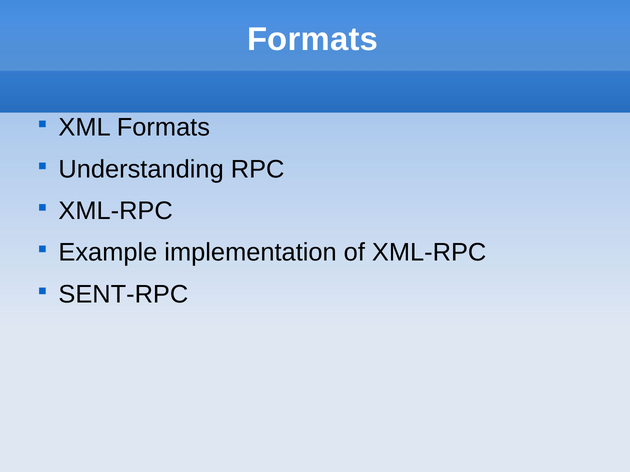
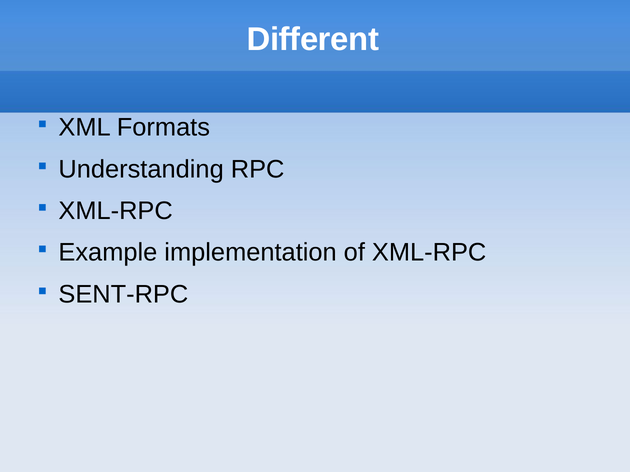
Formats: Formats -> Different (313, 39)
